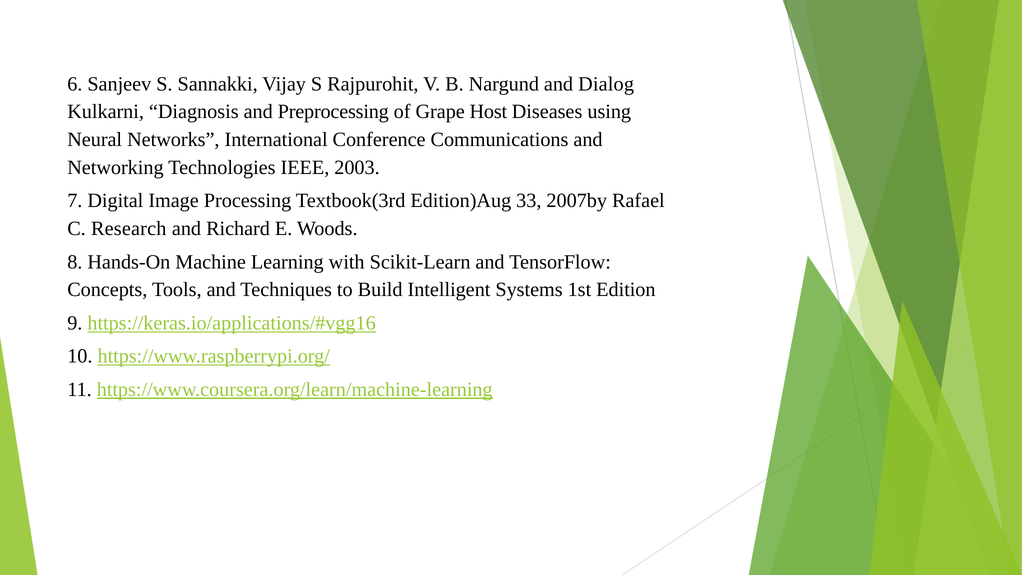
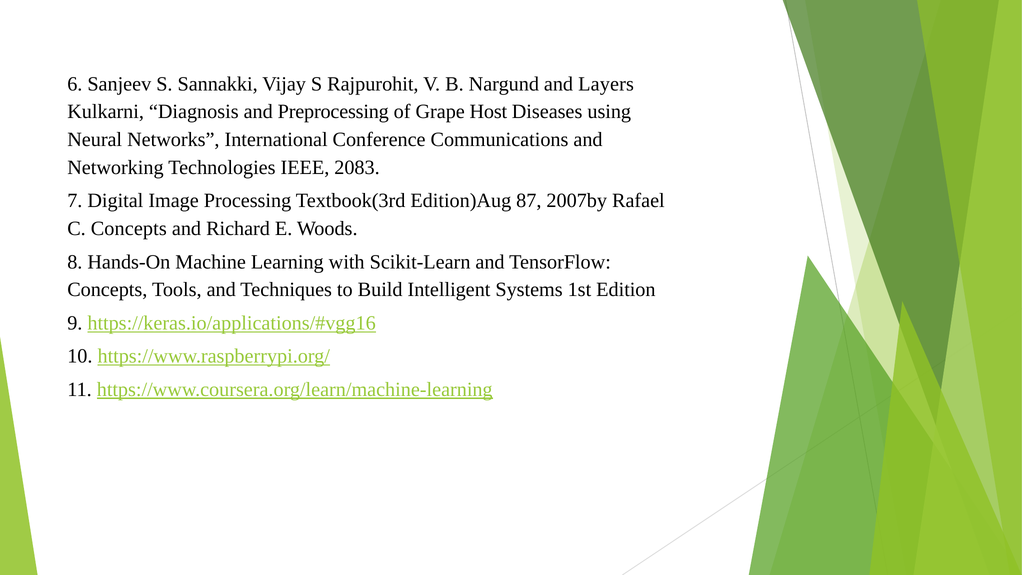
Dialog: Dialog -> Layers (606, 84)
2003: 2003 -> 2083 (357, 168)
33: 33 -> 87 (529, 201)
C Research: Research -> Concepts (129, 229)
